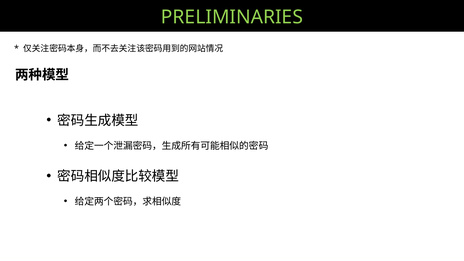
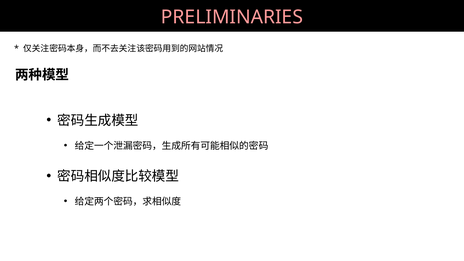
PRELIMINARIES colour: light green -> pink (232, 17)
